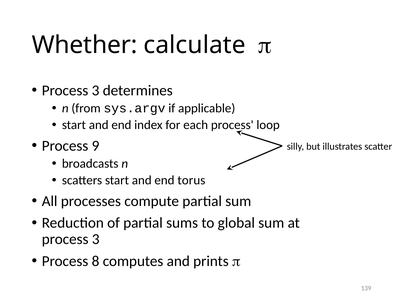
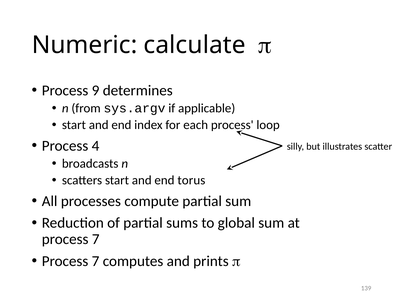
Whether: Whether -> Numeric (85, 45)
3: 3 -> 9 (96, 91)
9: 9 -> 4 (96, 146)
3: 3 -> 7 (96, 239)
8: 8 -> 7 (96, 261)
